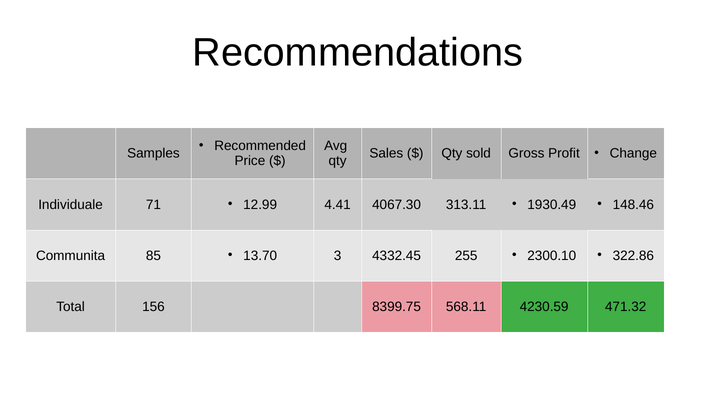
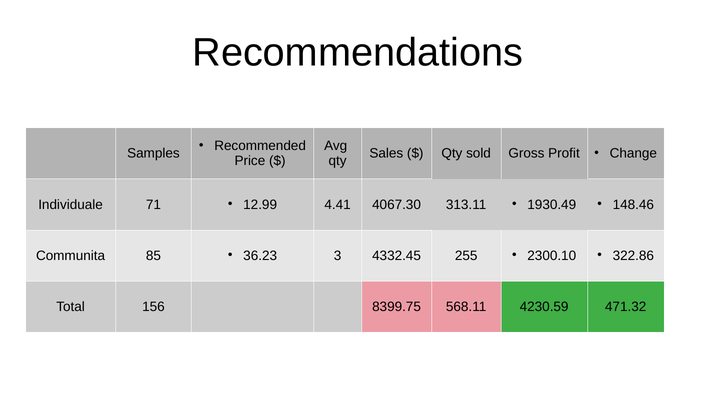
13.70: 13.70 -> 36.23 (260, 256)
